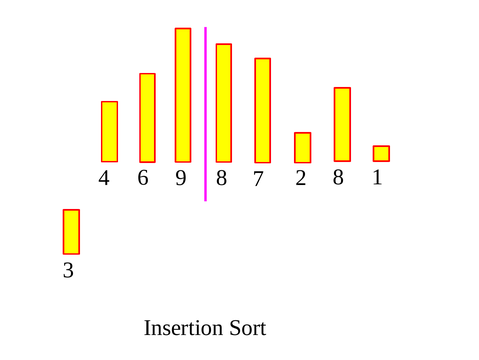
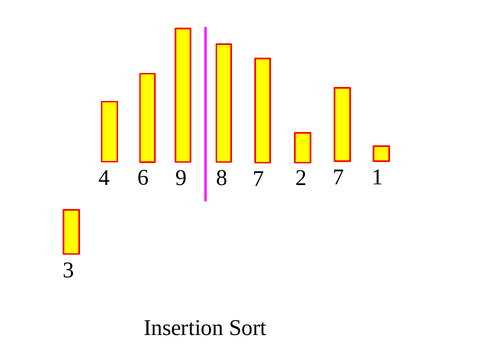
4 8: 8 -> 7 (339, 177)
